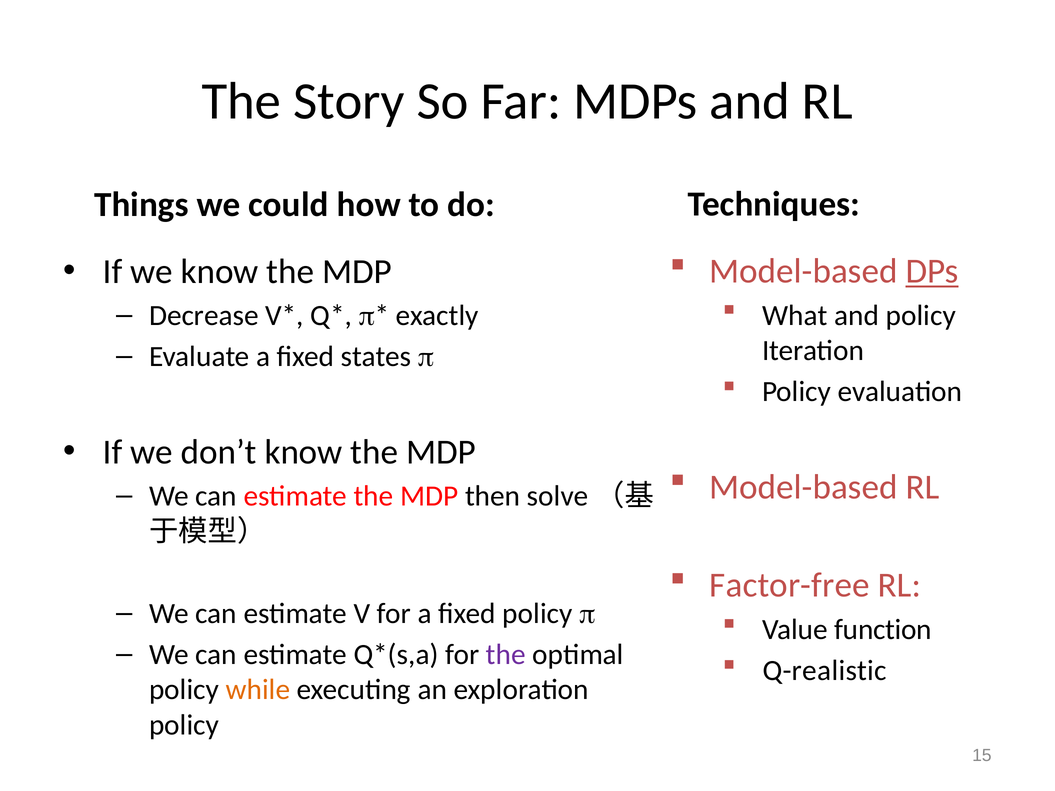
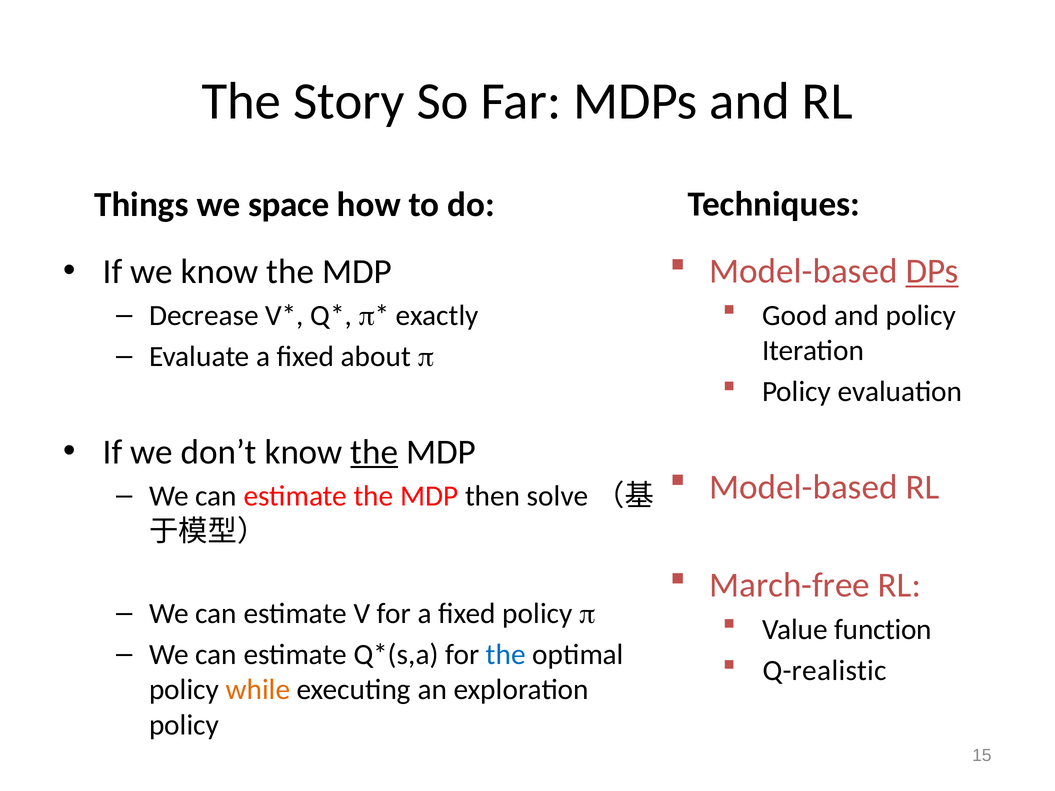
could: could -> space (289, 205)
What: What -> Good (795, 316)
states: states -> about (376, 357)
the underline: none -> present (374, 452)
Factor-free: Factor-free -> March-free (790, 586)
the colour: purple -> blue (506, 655)
